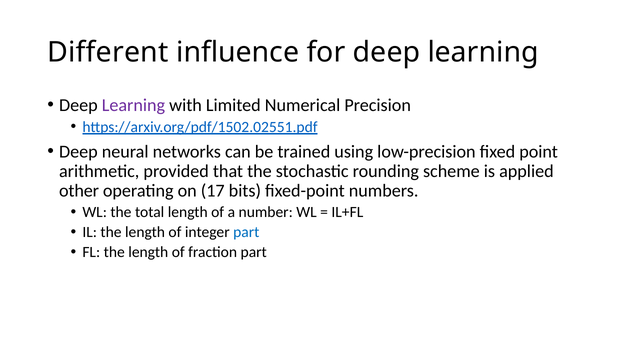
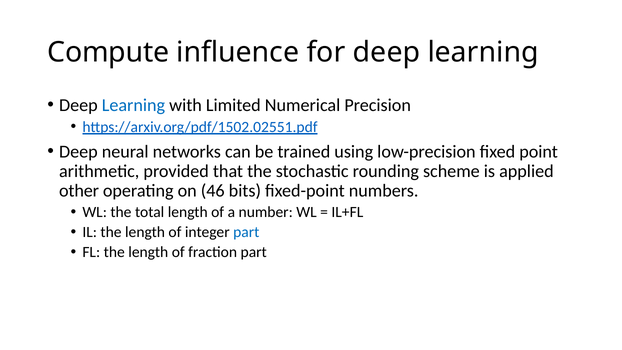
Different: Different -> Compute (108, 52)
Learning colour: purple -> blue (133, 105)
17: 17 -> 46 (213, 191)
